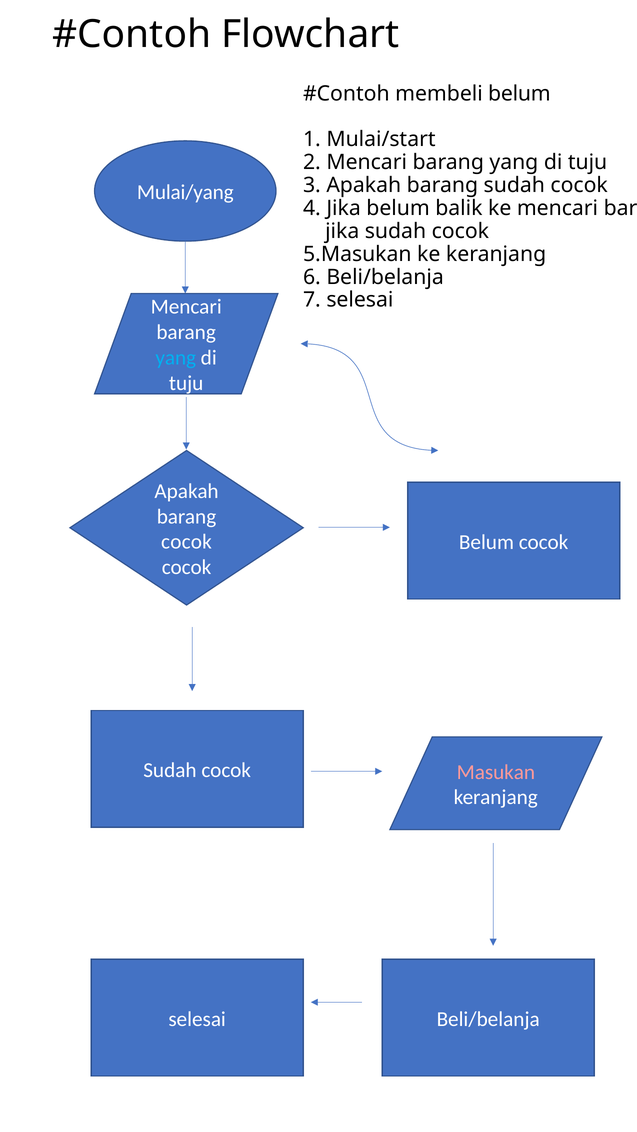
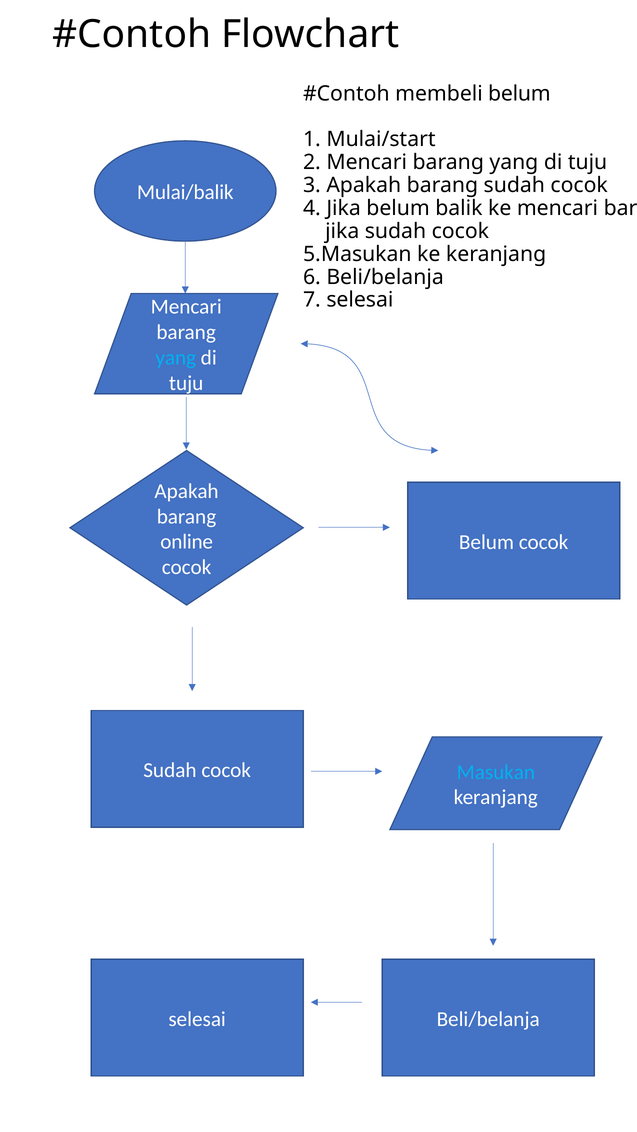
Mulai/yang: Mulai/yang -> Mulai/balik (185, 193)
cocok: cocok -> online (187, 542)
Masukan colour: pink -> light blue (496, 772)
